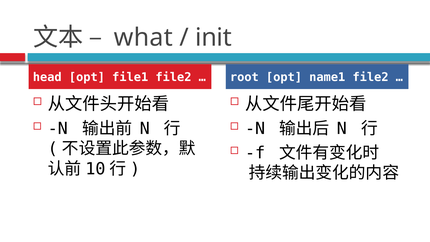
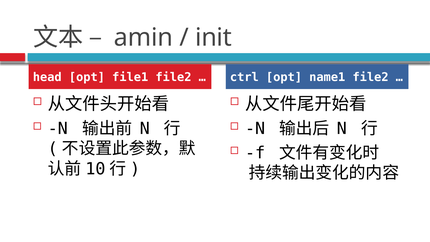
what: what -> amin (143, 37)
root: root -> ctrl (244, 77)
